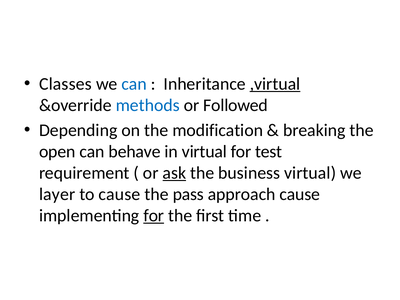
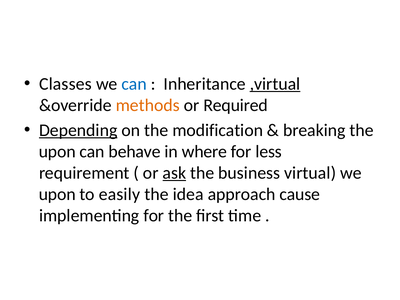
methods colour: blue -> orange (148, 105)
Followed: Followed -> Required (236, 105)
Depending underline: none -> present (78, 130)
open: open -> upon (57, 151)
in virtual: virtual -> where (204, 151)
test: test -> less (269, 151)
layer: layer -> upon (57, 194)
to cause: cause -> easily (119, 194)
pass: pass -> idea (188, 194)
for underline: present -> none (154, 216)
